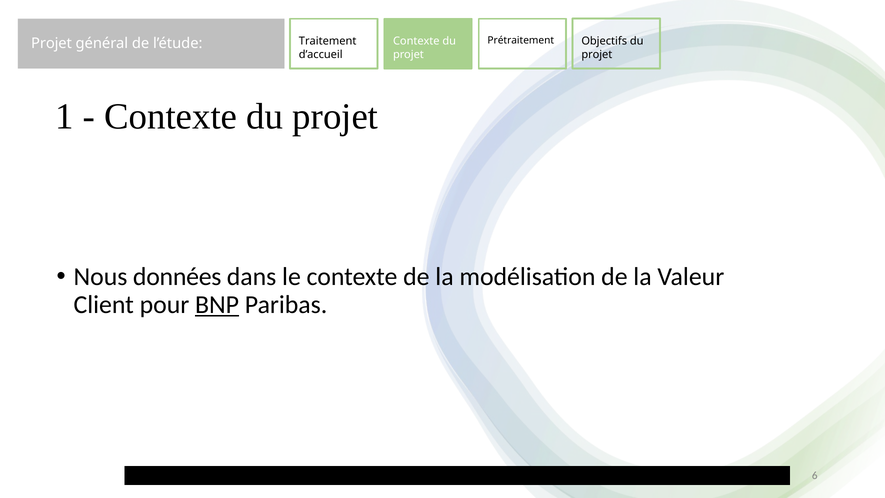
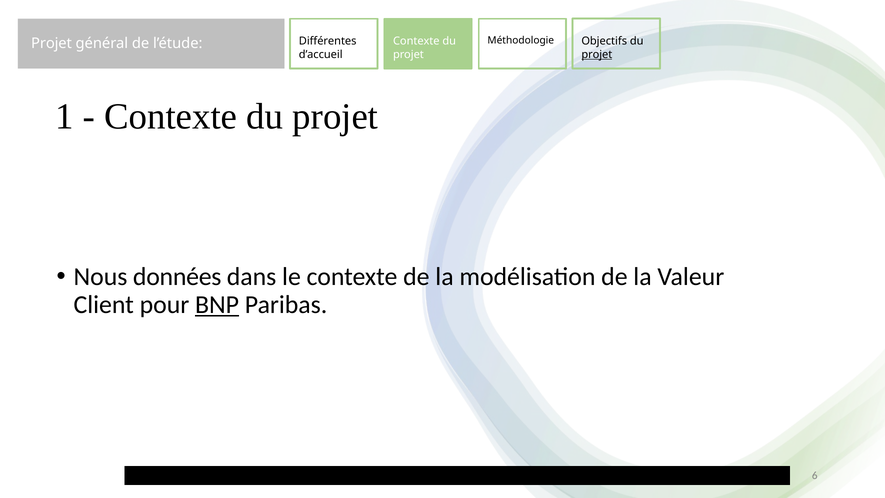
Prétraitement: Prétraitement -> Méthodologie (521, 41)
Traitement: Traitement -> Différentes (328, 41)
projet underline: none -> present (597, 54)
